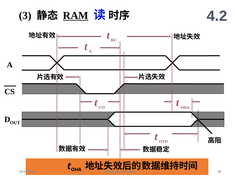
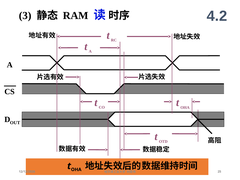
RAM underline: present -> none (76, 16)
